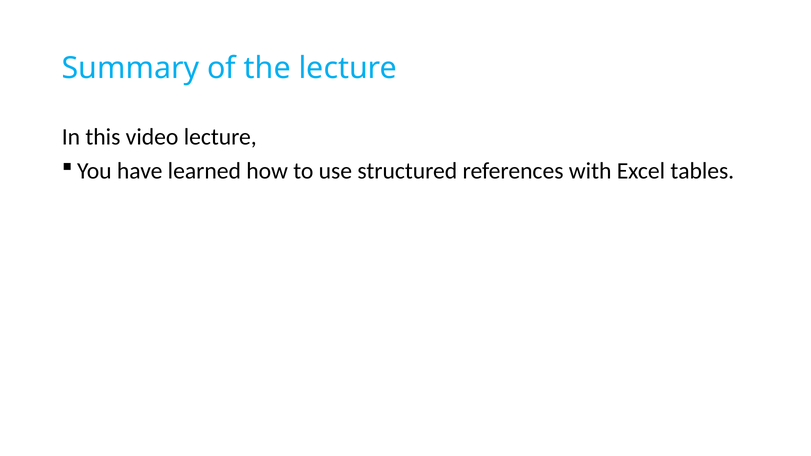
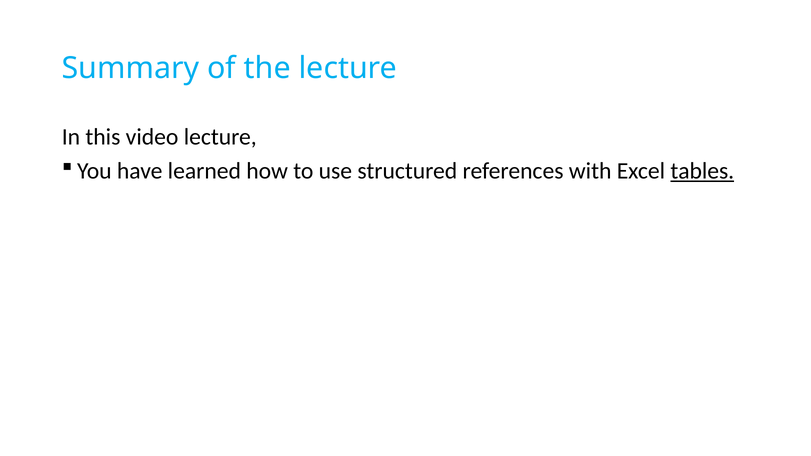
tables underline: none -> present (702, 171)
